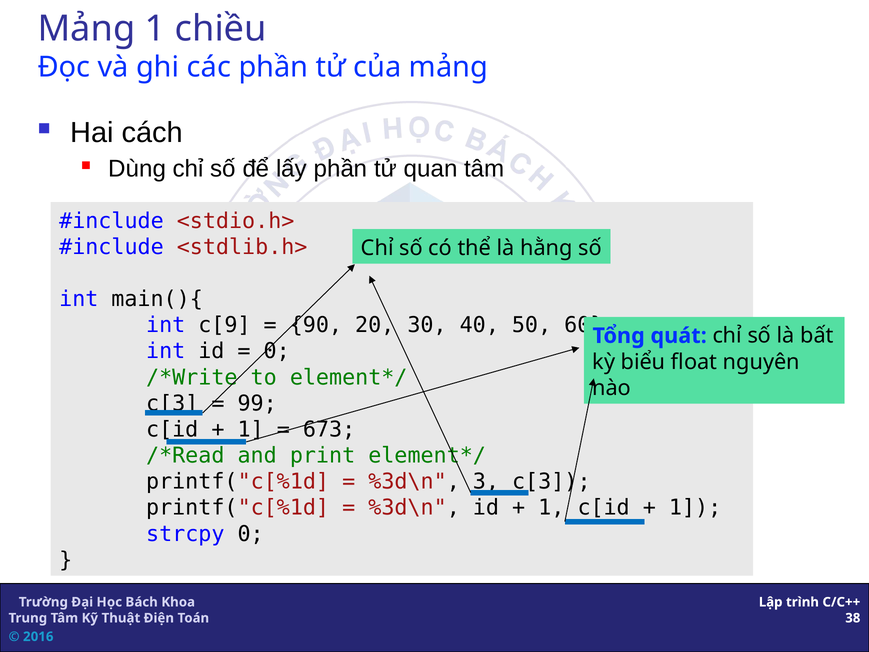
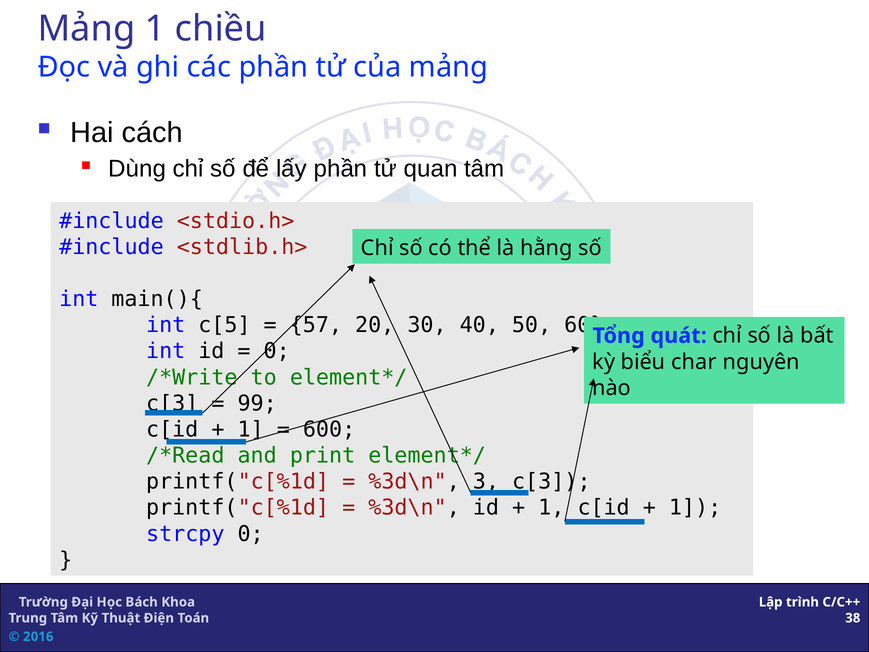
c[9: c[9 -> c[5 (224, 325)
90: 90 -> 57 (316, 325)
float: float -> char (694, 362)
673: 673 -> 600 (329, 429)
